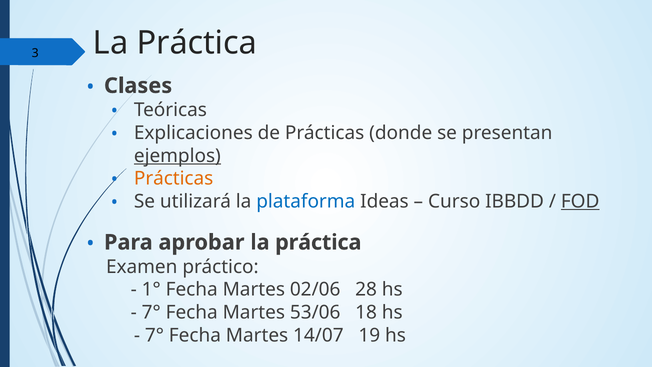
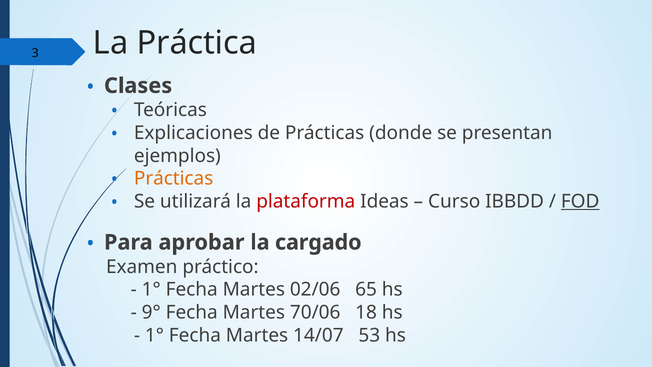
ejemplos underline: present -> none (177, 156)
plataforma colour: blue -> red (306, 201)
aprobar la práctica: práctica -> cargado (318, 242)
28: 28 -> 65 (366, 289)
7°: 7° -> 9° (151, 312)
53/06: 53/06 -> 70/06 (315, 312)
7°: 7° -> 1° (154, 335)
19: 19 -> 53 (369, 335)
